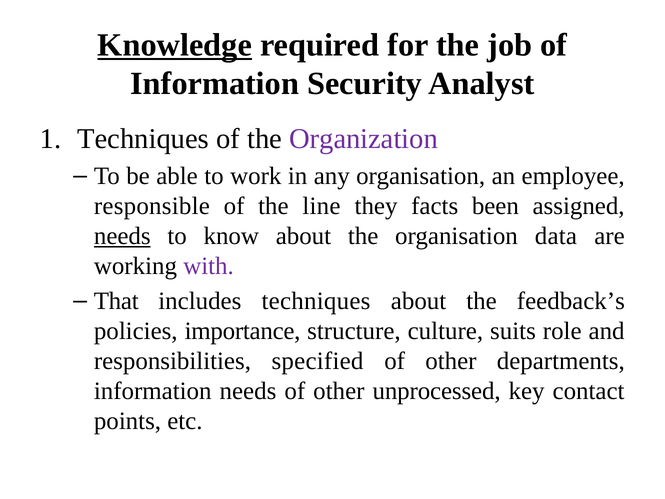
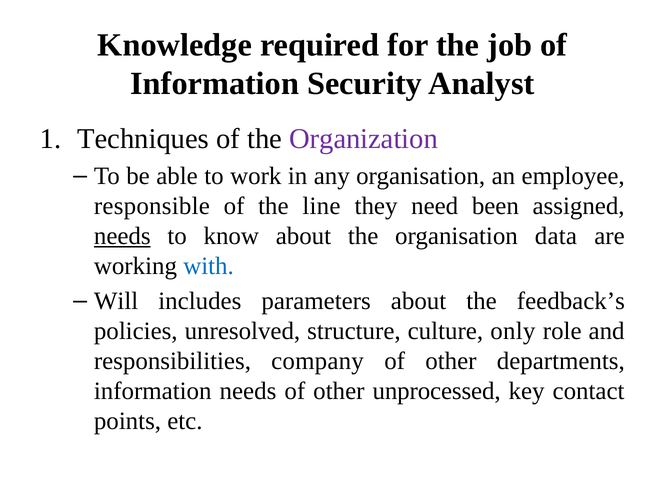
Knowledge underline: present -> none (175, 45)
facts: facts -> need (435, 206)
with colour: purple -> blue (209, 266)
That: That -> Will (116, 301)
includes techniques: techniques -> parameters (316, 301)
importance: importance -> unresolved (242, 331)
suits: suits -> only (513, 331)
specified: specified -> company (318, 361)
